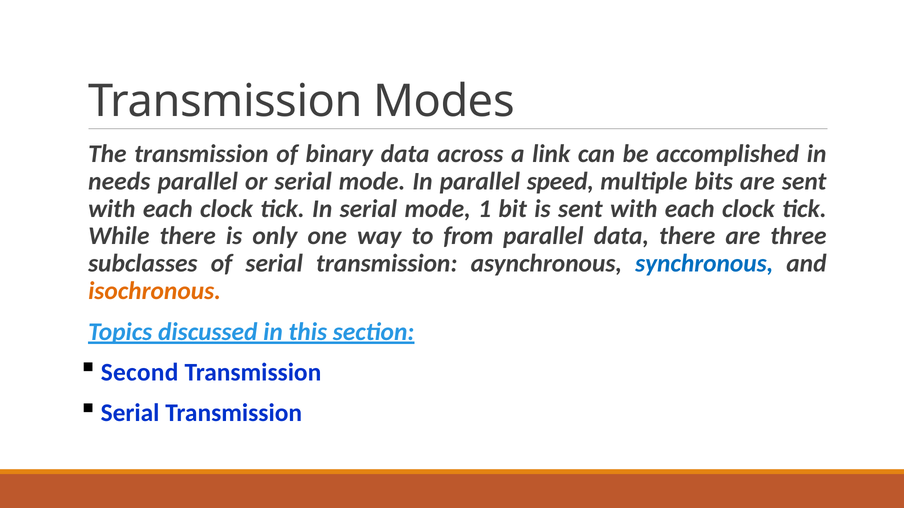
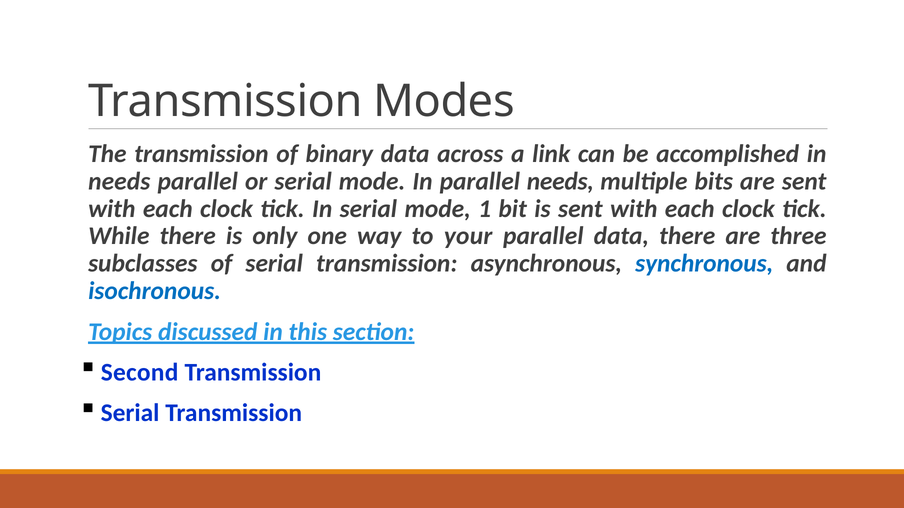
parallel speed: speed -> needs (560, 181)
from: from -> your (468, 236)
isochronous colour: orange -> blue (155, 291)
